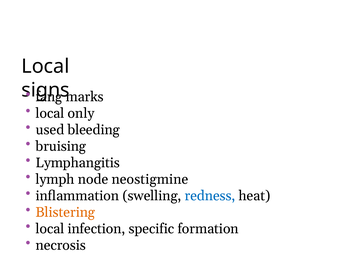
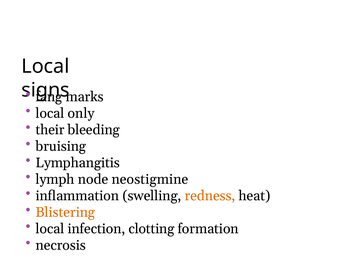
used: used -> their (50, 130)
redness colour: blue -> orange (210, 196)
specific: specific -> clotting (151, 229)
